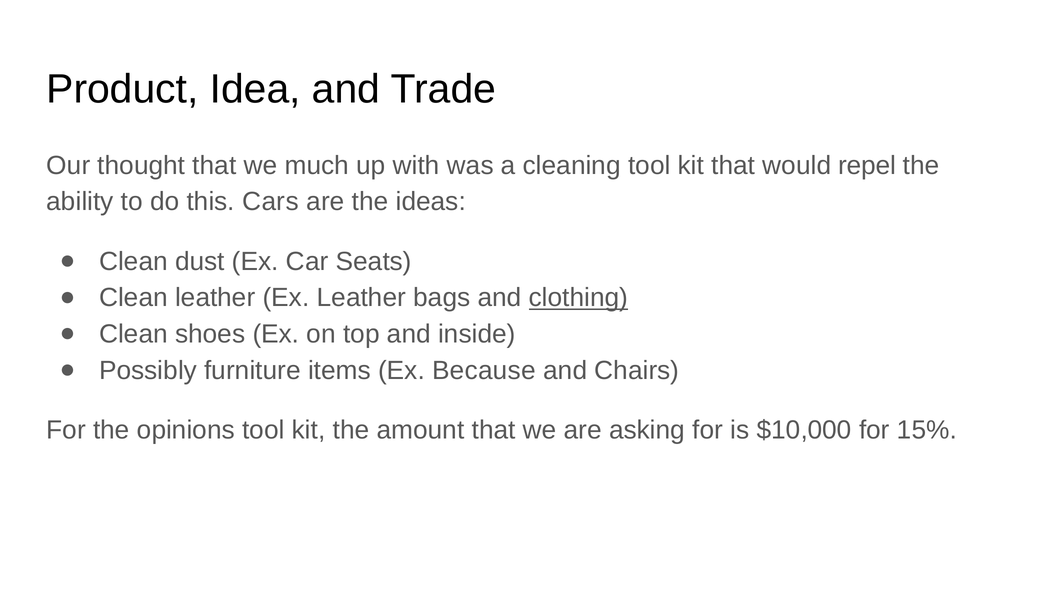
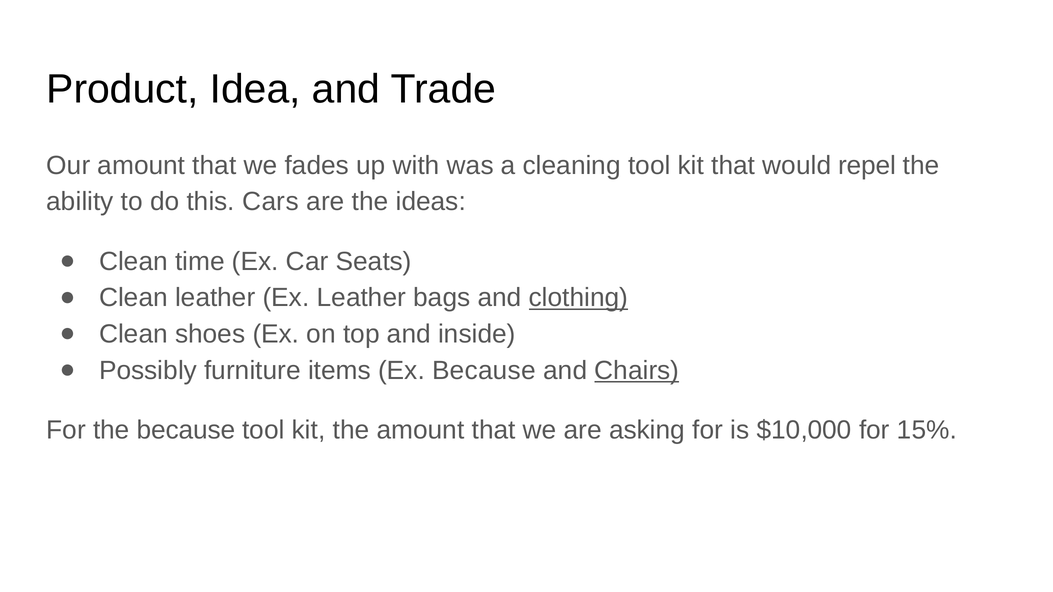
Our thought: thought -> amount (141, 166)
much: much -> fades (317, 166)
dust: dust -> time (200, 262)
Chairs underline: none -> present (637, 371)
the opinions: opinions -> because (186, 430)
